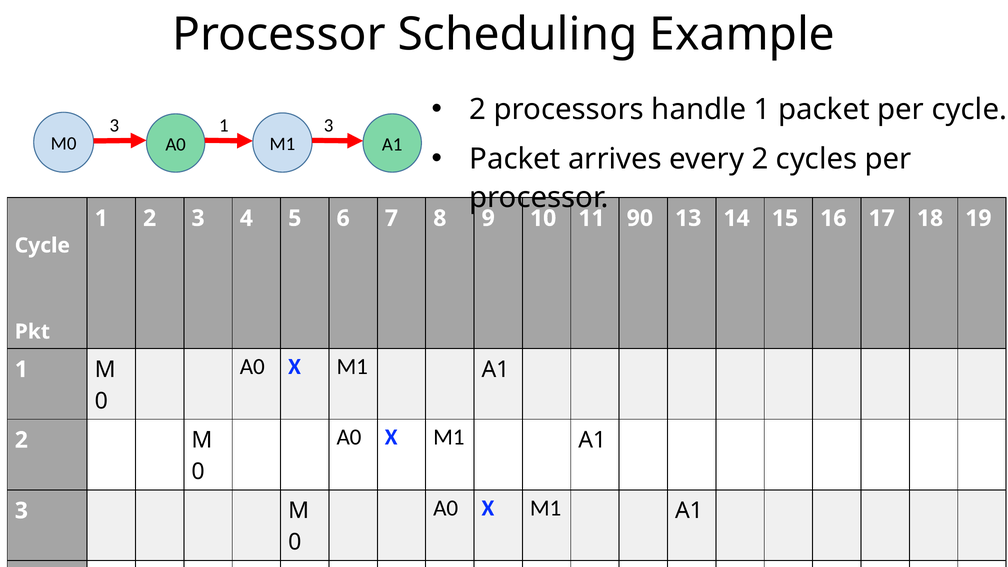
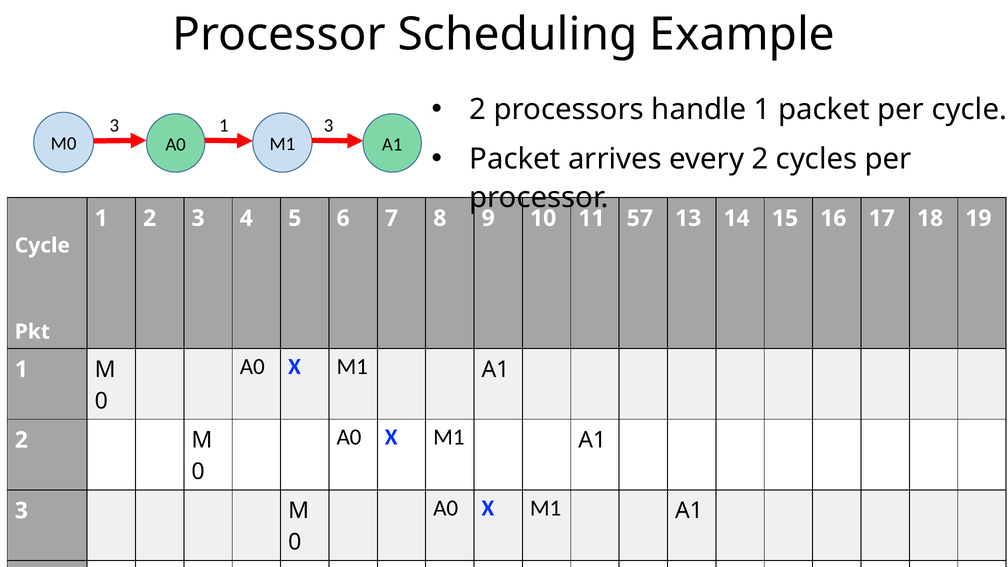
90: 90 -> 57 (640, 218)
